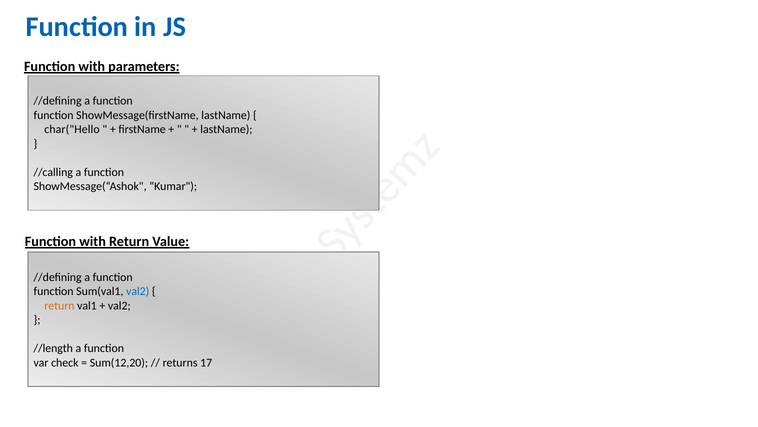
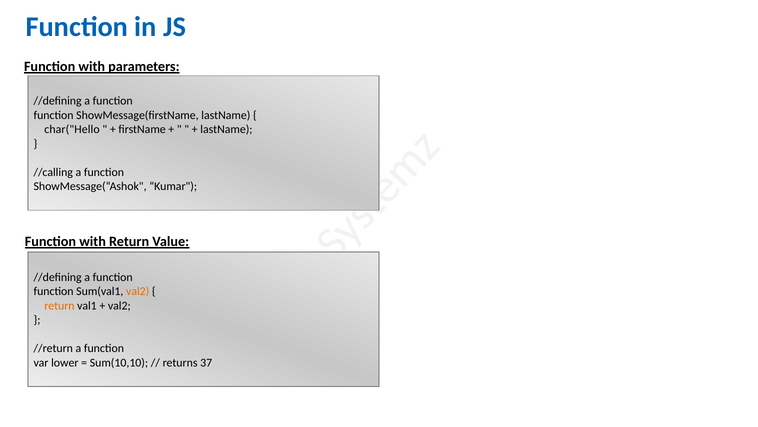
val2 colour: blue -> orange (138, 291)
//length: //length -> //return (53, 348)
check: check -> lower (65, 362)
Sum(12,20: Sum(12,20 -> Sum(10,10 (119, 362)
17: 17 -> 37 (206, 362)
